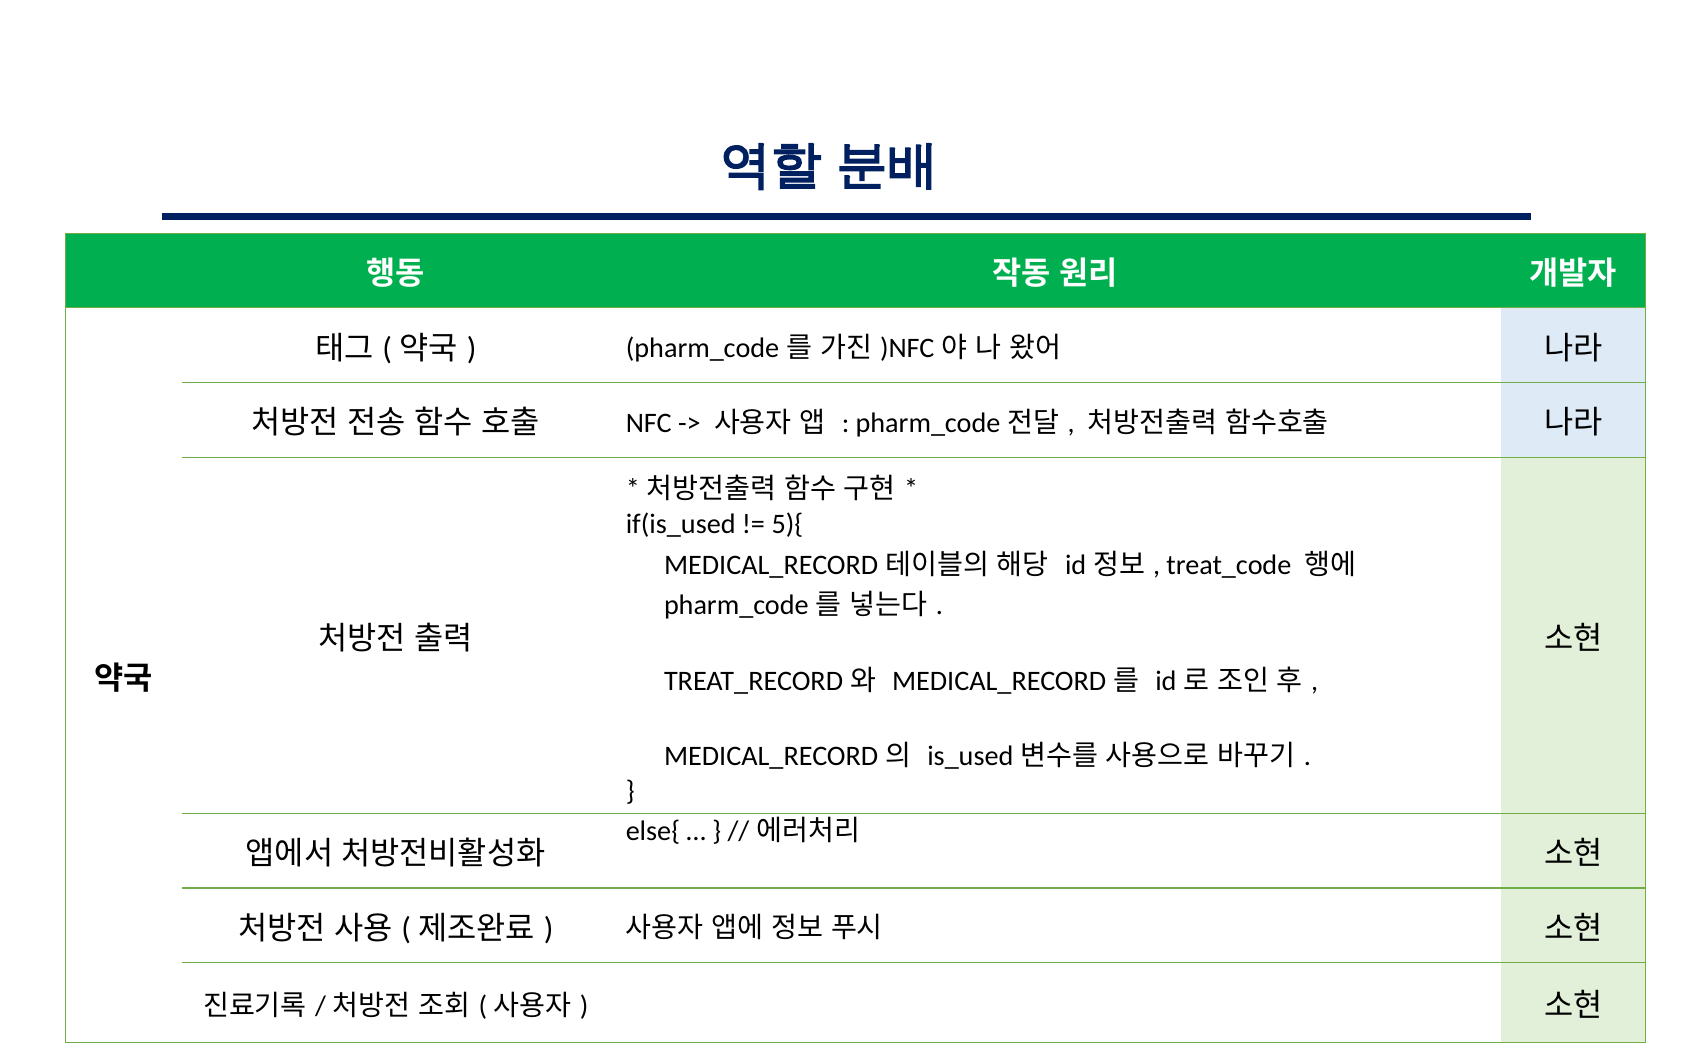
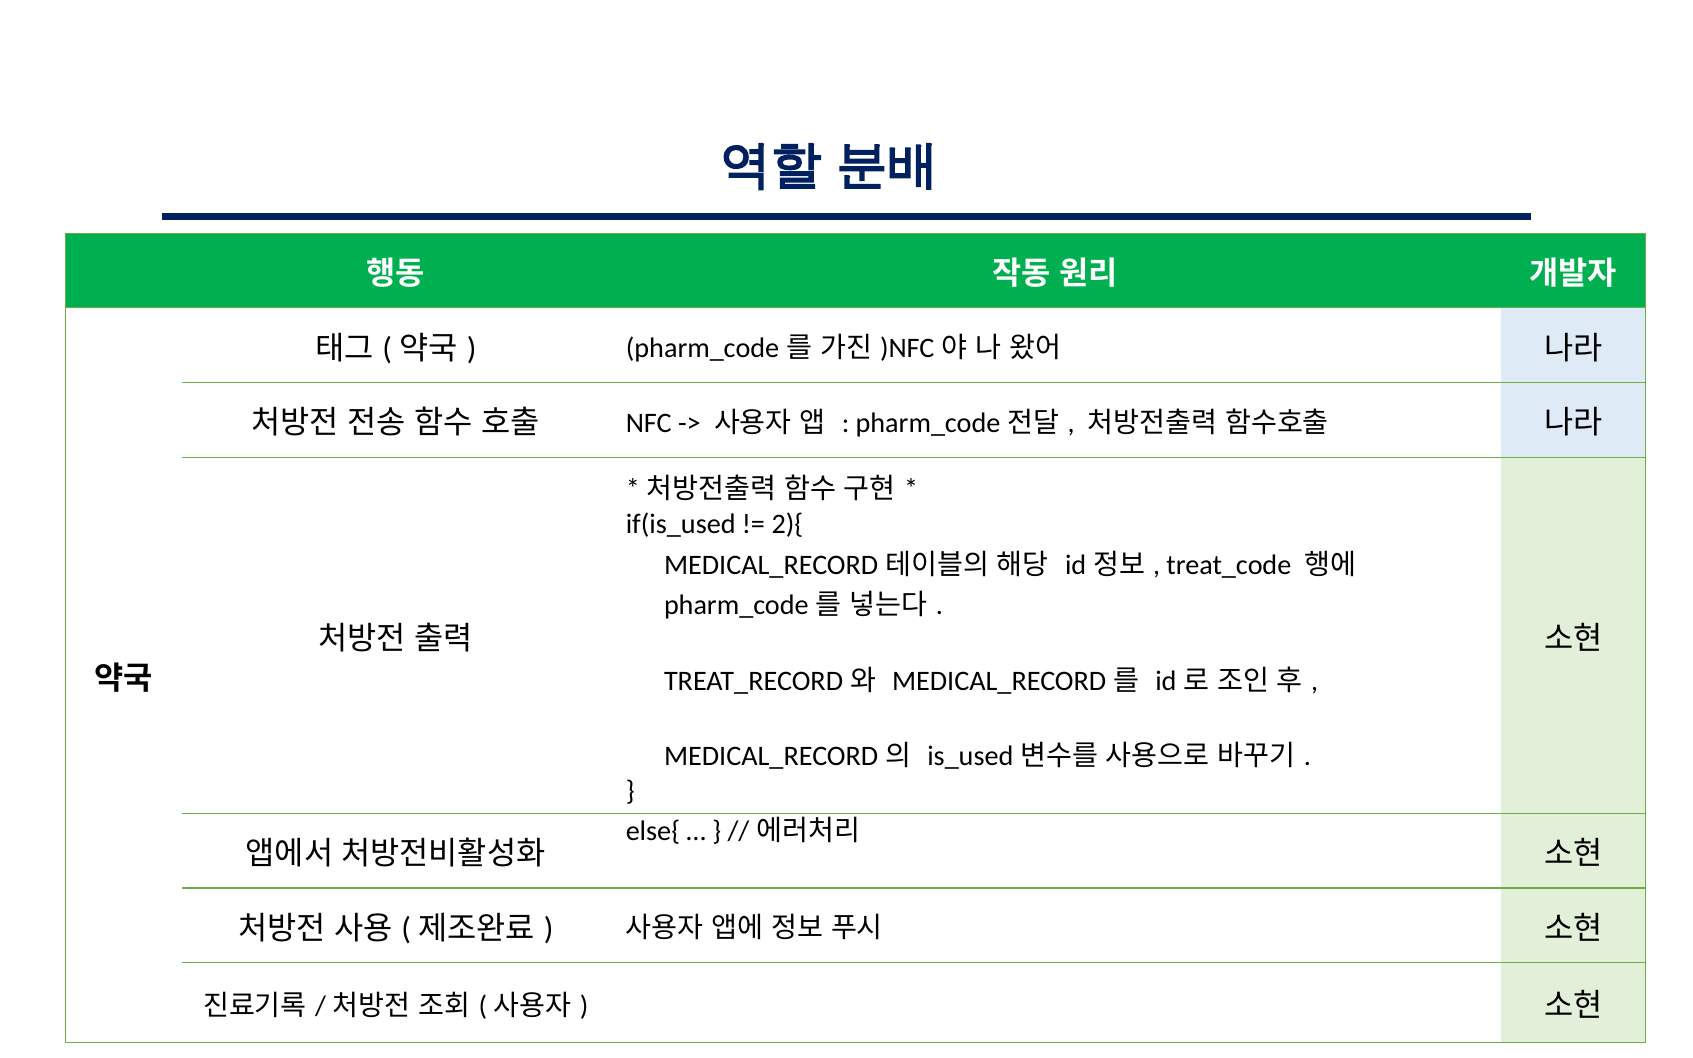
5){: 5){ -> 2){ (787, 524)
